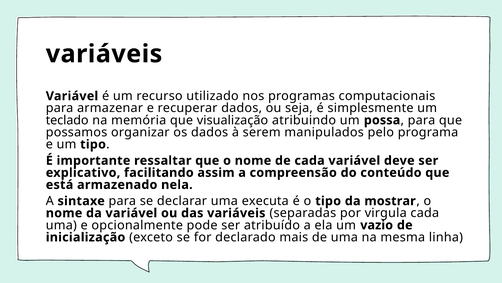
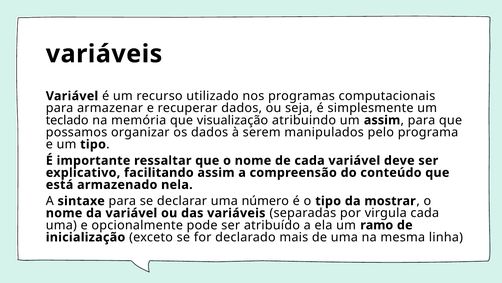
um possa: possa -> assim (382, 120)
executa: executa -> número (265, 201)
vazio: vazio -> ramo (377, 225)
